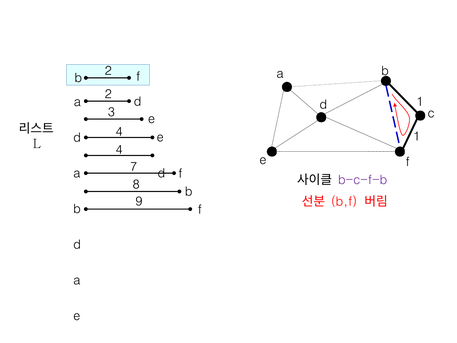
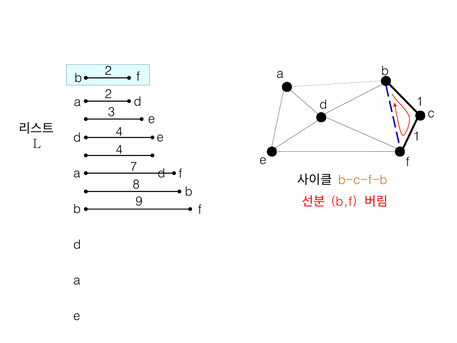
b-c-f-b colour: purple -> orange (363, 180)
